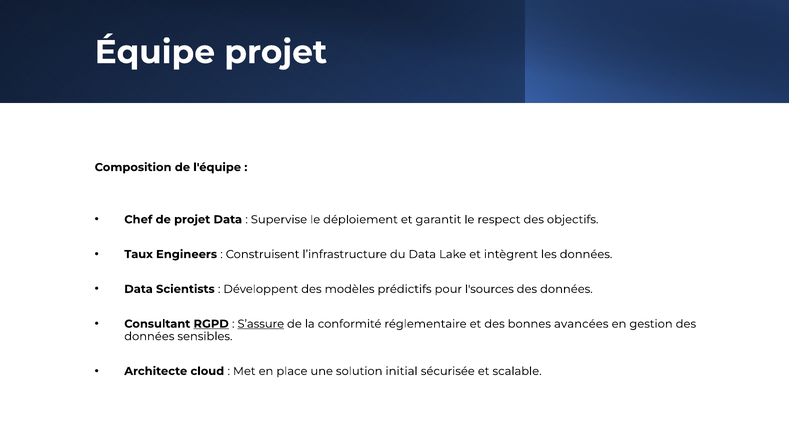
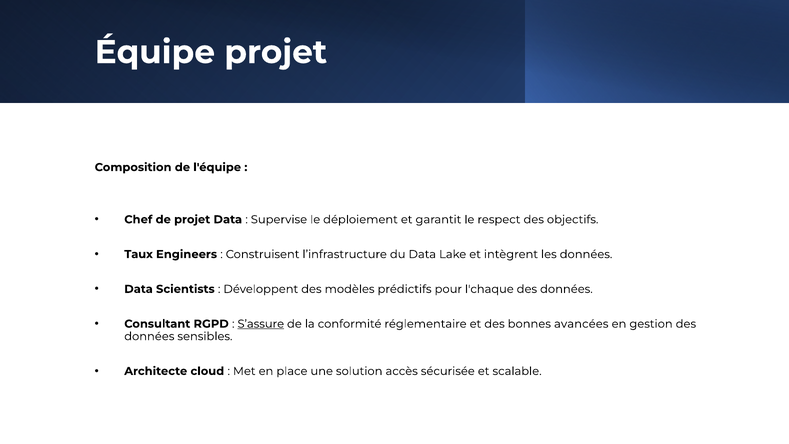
l'sources: l'sources -> l'chaque (489, 289)
RGPD underline: present -> none (211, 324)
initial: initial -> accès (402, 371)
